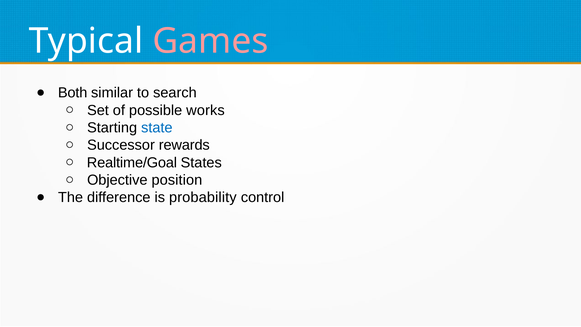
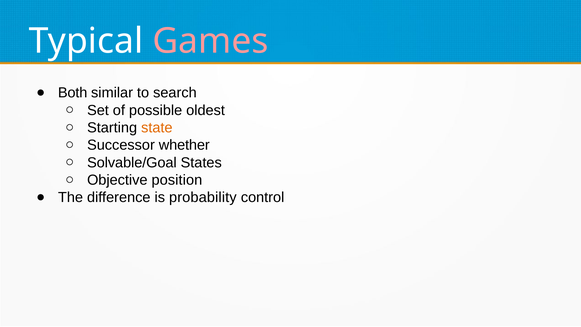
works: works -> oldest (206, 110)
state colour: blue -> orange (157, 128)
rewards: rewards -> whether (184, 145)
Realtime/Goal: Realtime/Goal -> Solvable/Goal (132, 162)
